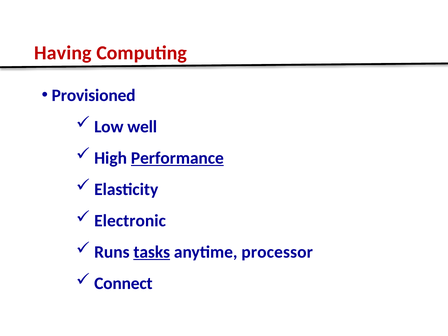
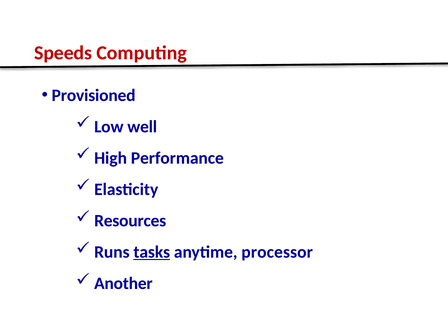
Having: Having -> Speeds (63, 53)
Performance underline: present -> none (177, 158)
Electronic: Electronic -> Resources (130, 221)
Connect: Connect -> Another (123, 284)
